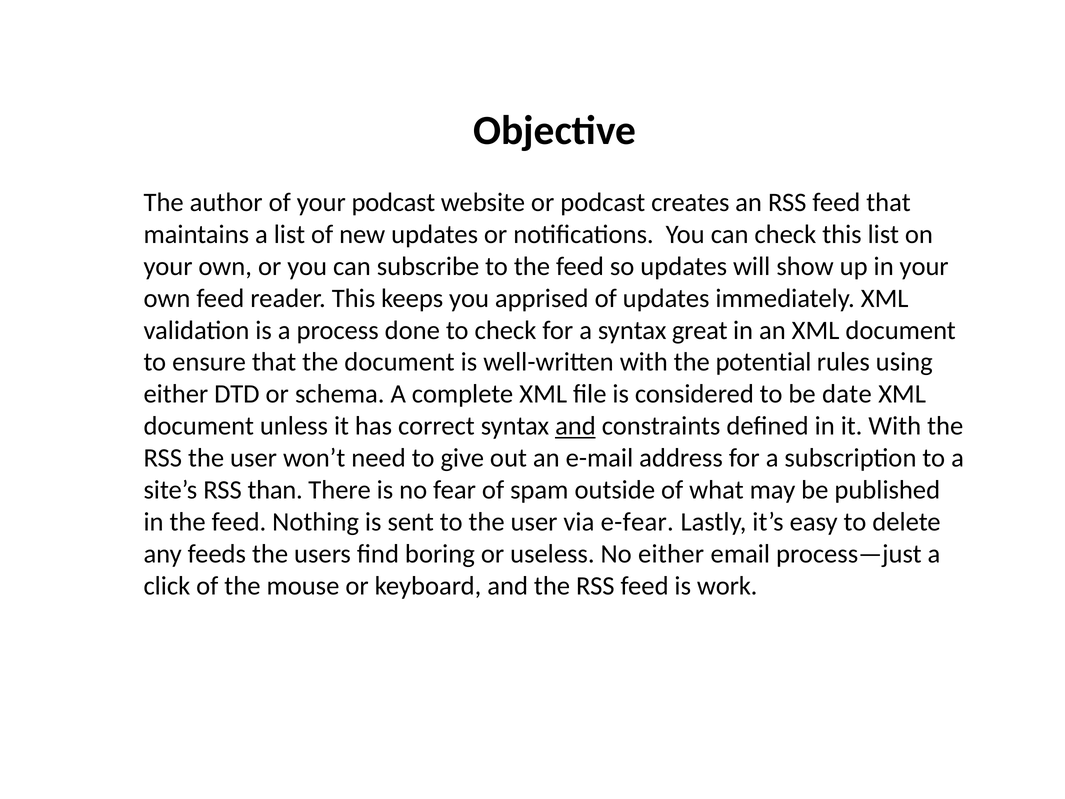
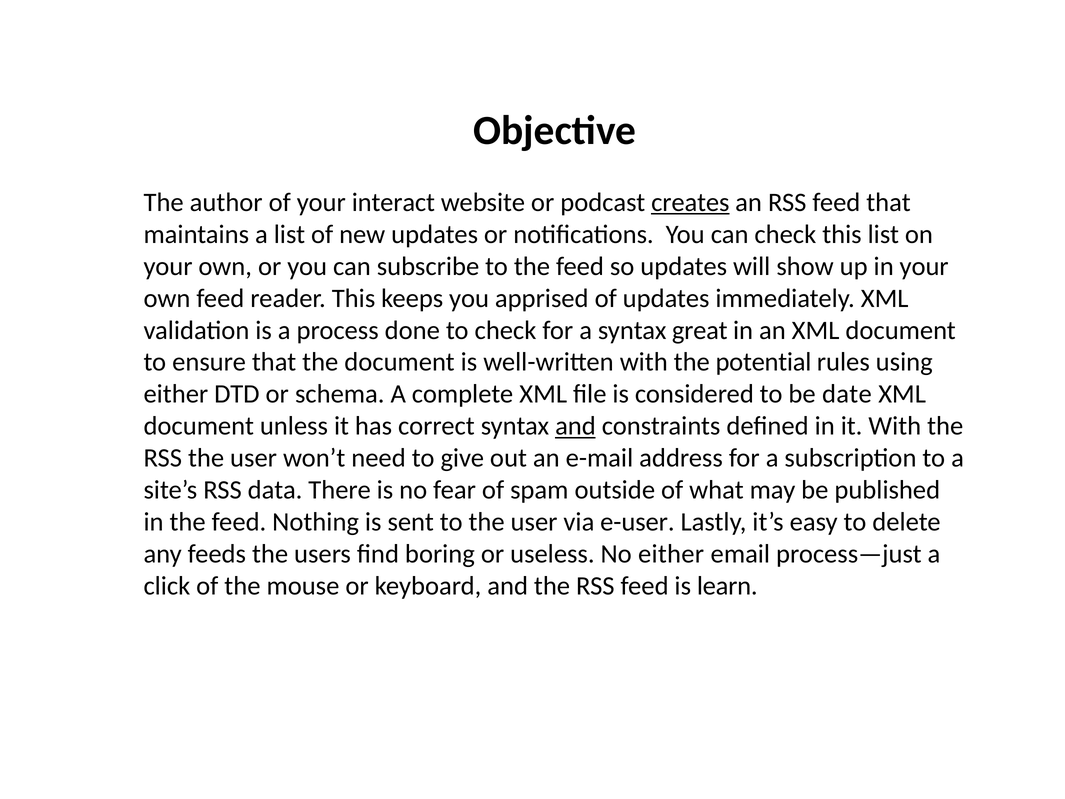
your podcast: podcast -> interact (393, 202)
creates underline: none -> present (690, 202)
than: than -> data (275, 490)
e-fear: e-fear -> e-user (637, 522)
work: work -> learn (727, 586)
